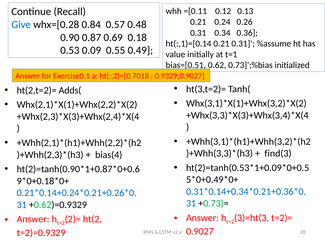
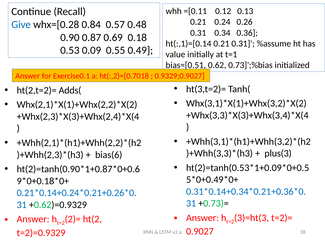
find(3: find(3 -> plus(3 (278, 154)
bias(4: bias(4 -> bias(6 (109, 155)
